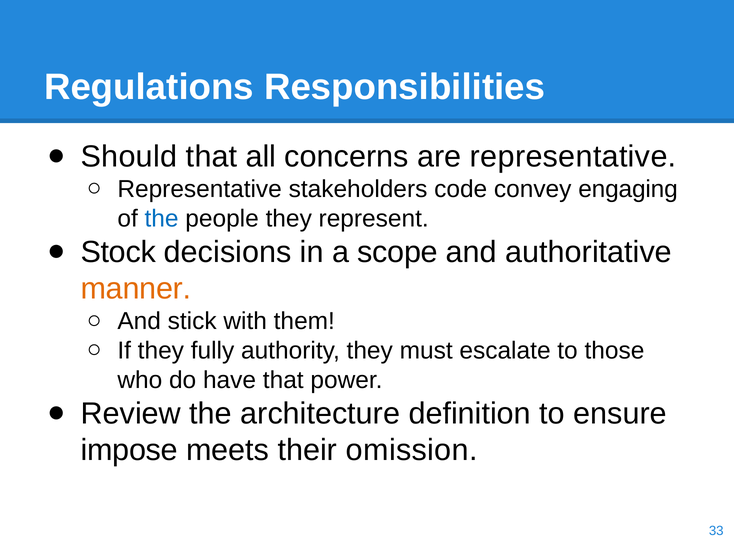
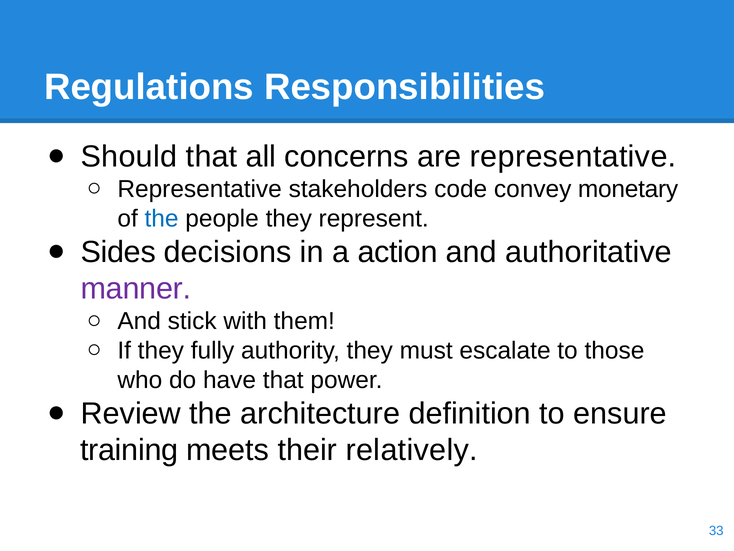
engaging: engaging -> monetary (628, 189)
Stock: Stock -> Sides (118, 252)
scope: scope -> action (398, 252)
manner colour: orange -> purple (136, 288)
impose: impose -> training (129, 450)
omission: omission -> relatively (412, 450)
